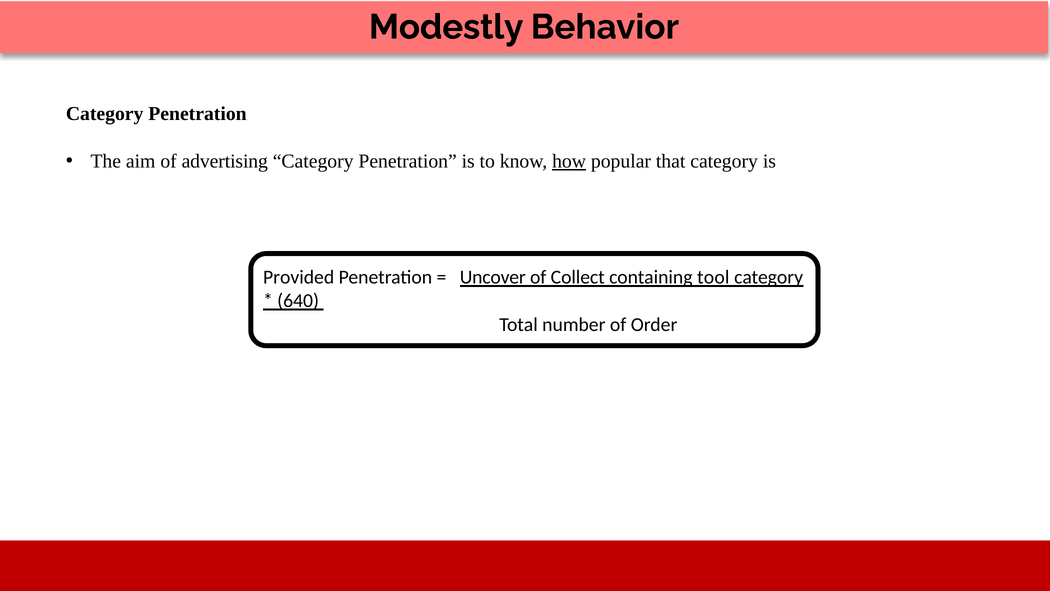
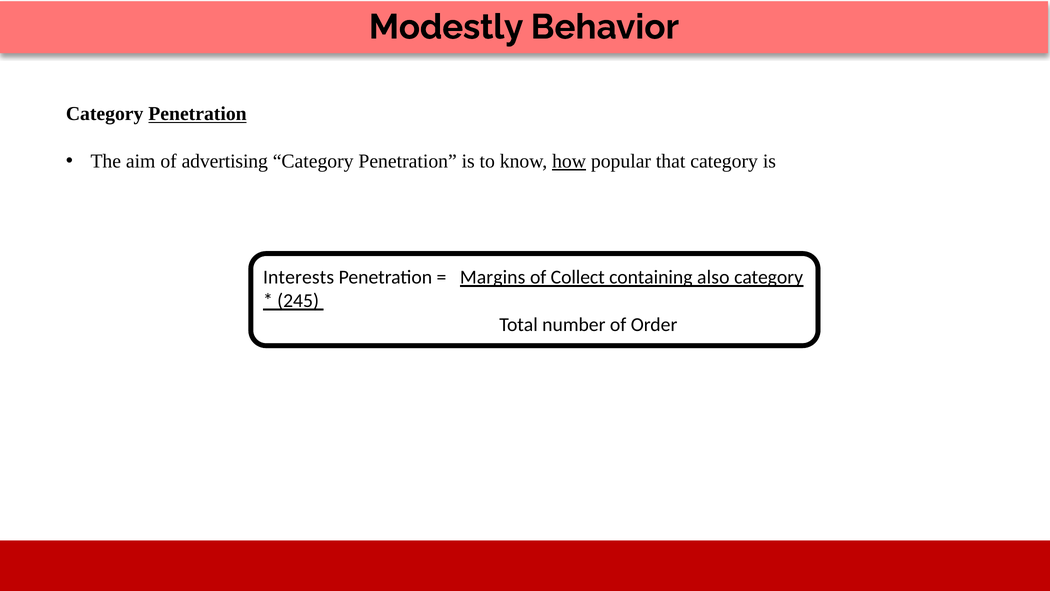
Penetration underline: none -> present (197, 114)
Provided: Provided -> Interests (299, 277)
Uncover: Uncover -> Margins (493, 277)
tool: tool -> also (713, 277)
640: 640 -> 245 (298, 301)
